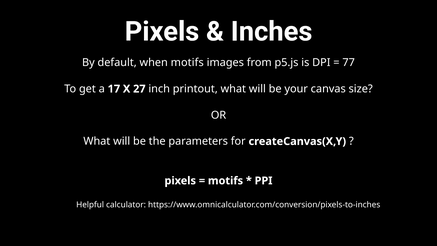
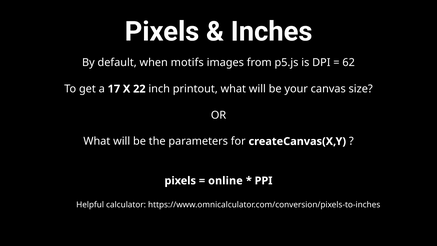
77: 77 -> 62 (349, 63)
27: 27 -> 22 (139, 89)
motifs: motifs -> online (225, 181)
